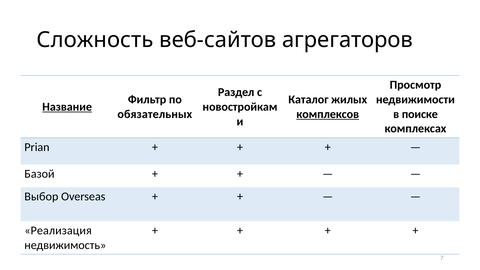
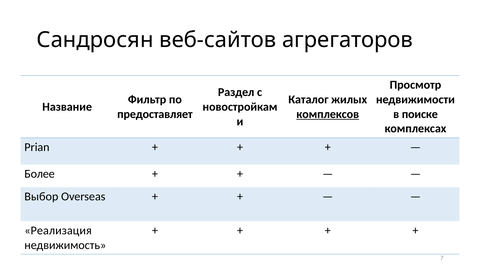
Сложность: Сложность -> Сандросян (95, 40)
Название underline: present -> none (67, 107)
обязательных: обязательных -> предоставляет (155, 114)
Базой: Базой -> Более (40, 174)
